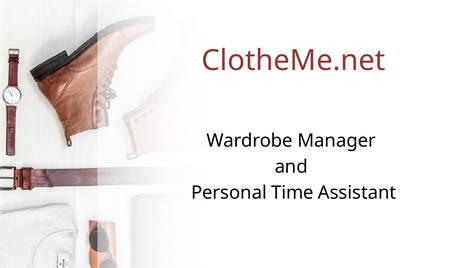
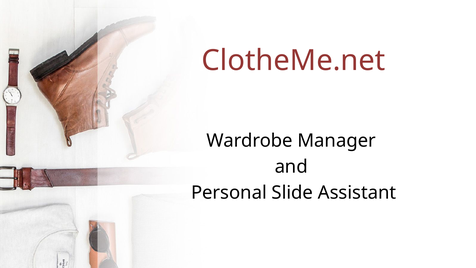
Time: Time -> Slide (292, 193)
